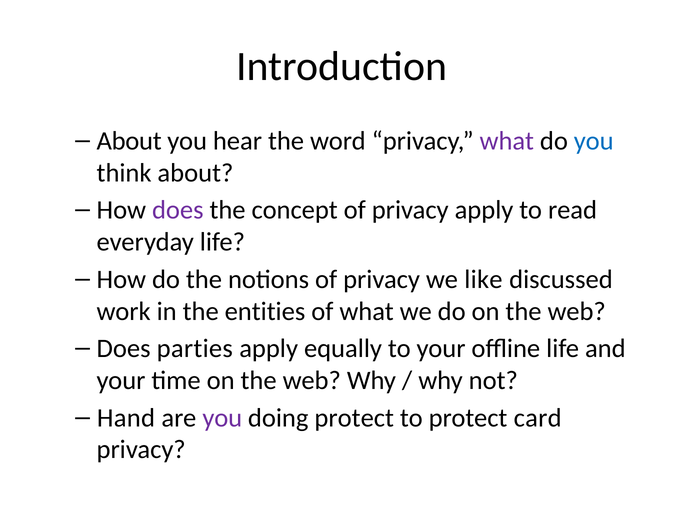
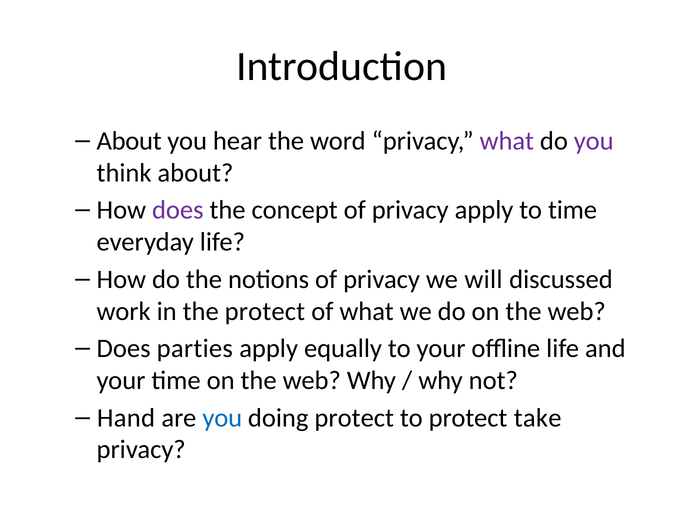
you colour: blue -> purple (594, 141)
to read: read -> time (573, 210)
like: like -> will (483, 279)
the entities: entities -> protect (265, 311)
you colour: purple -> blue (222, 418)
card: card -> take (538, 418)
